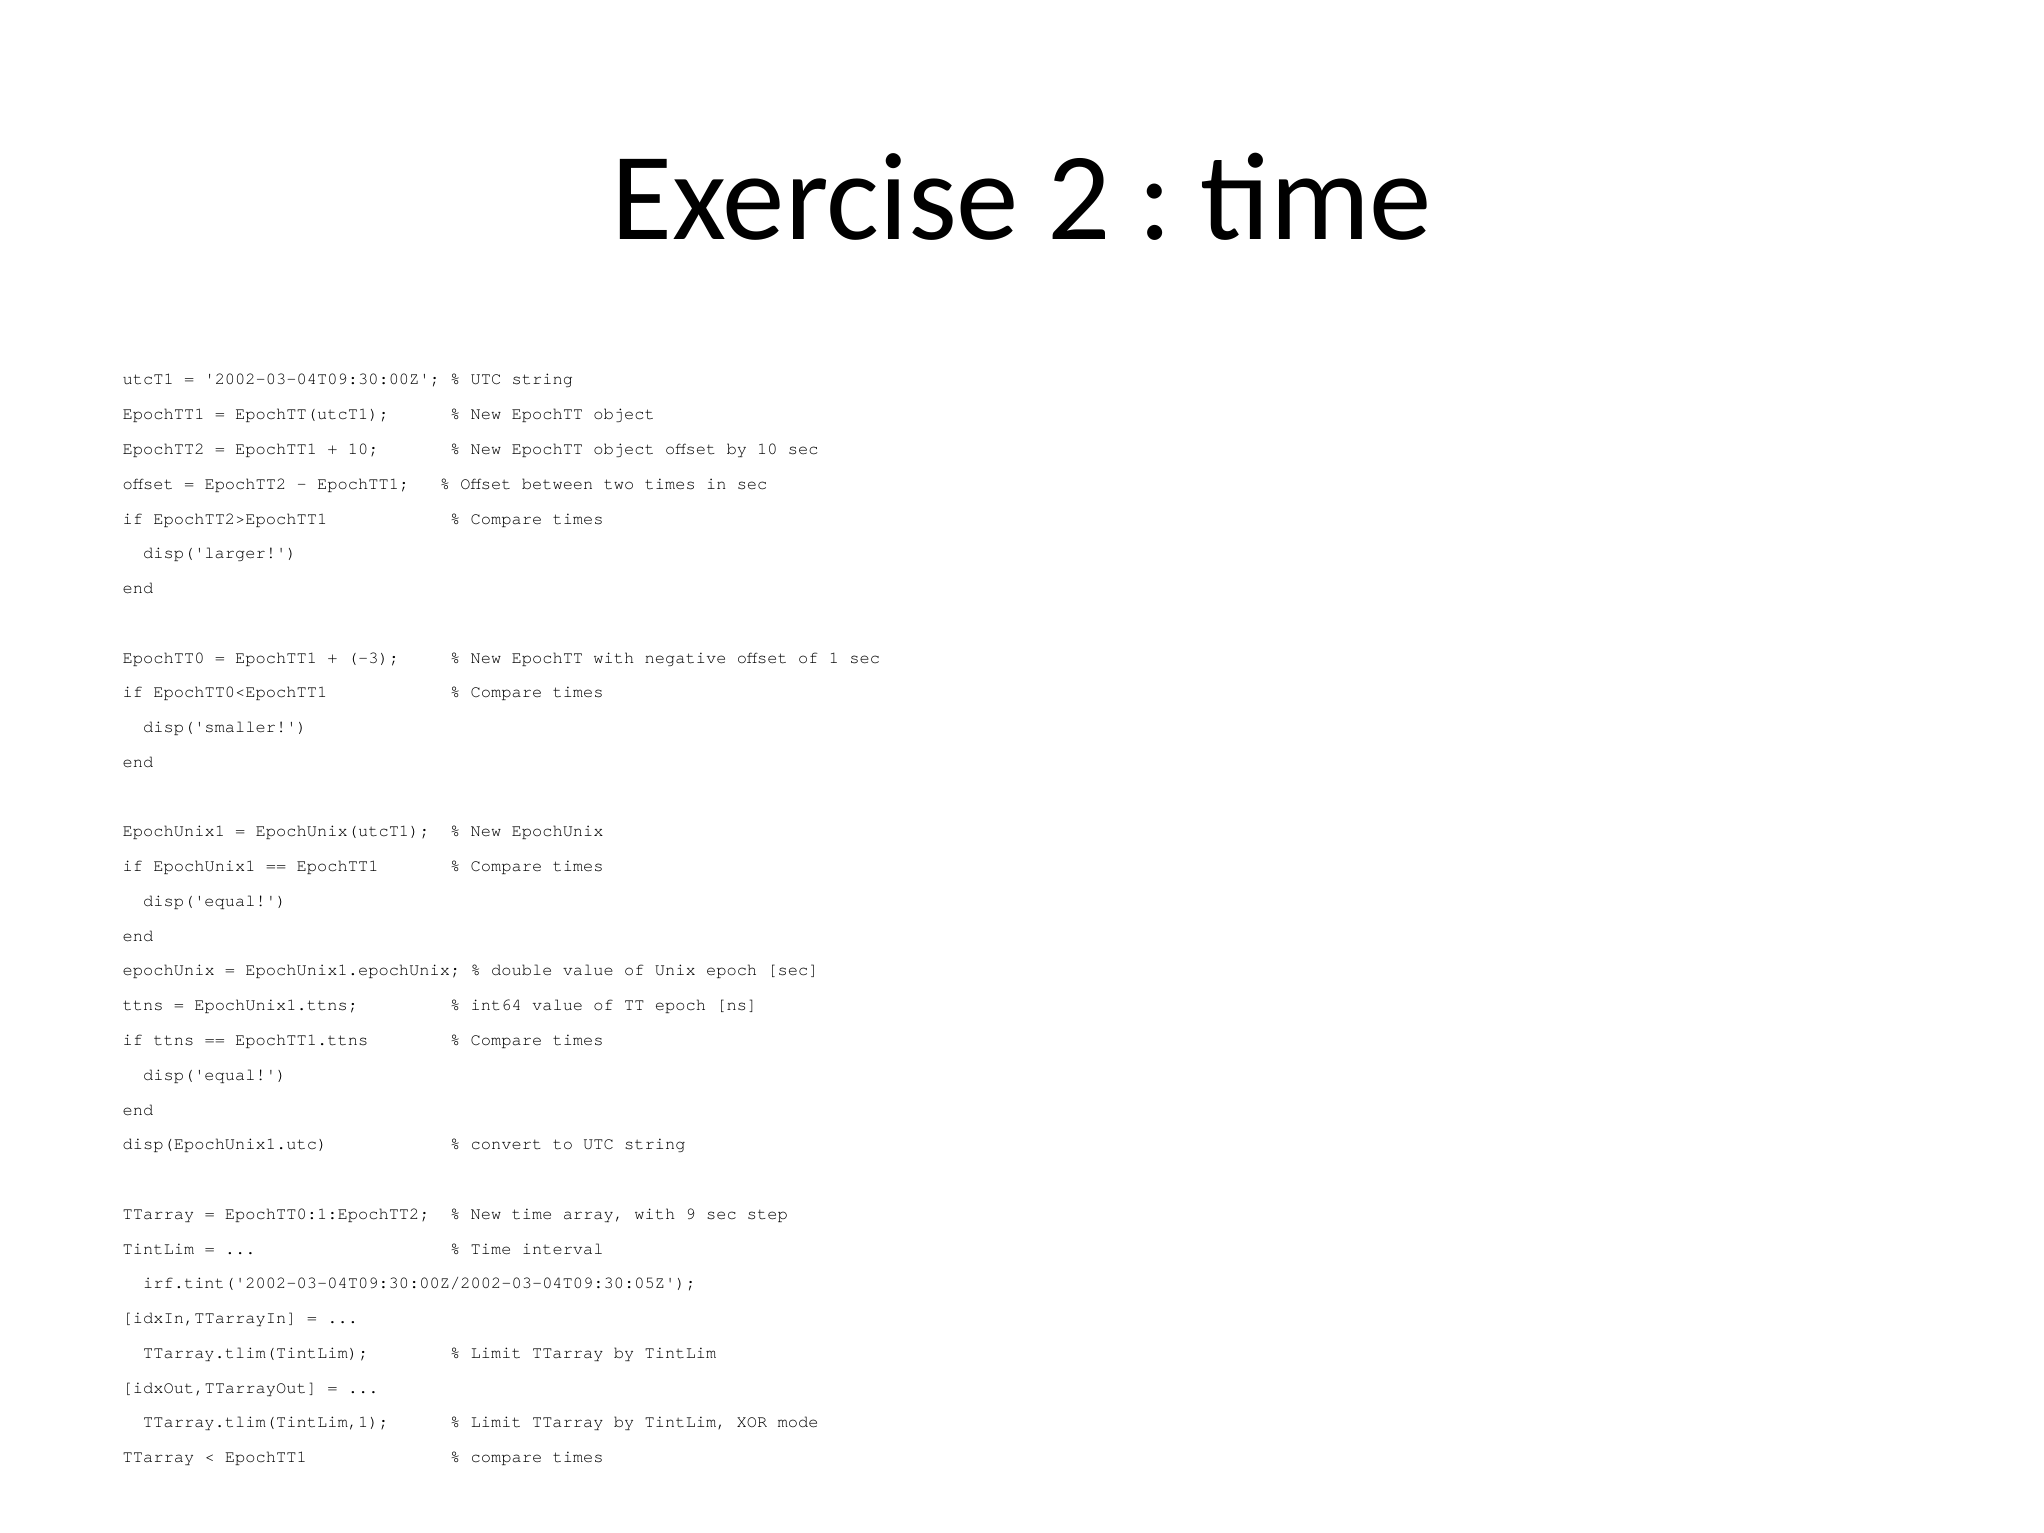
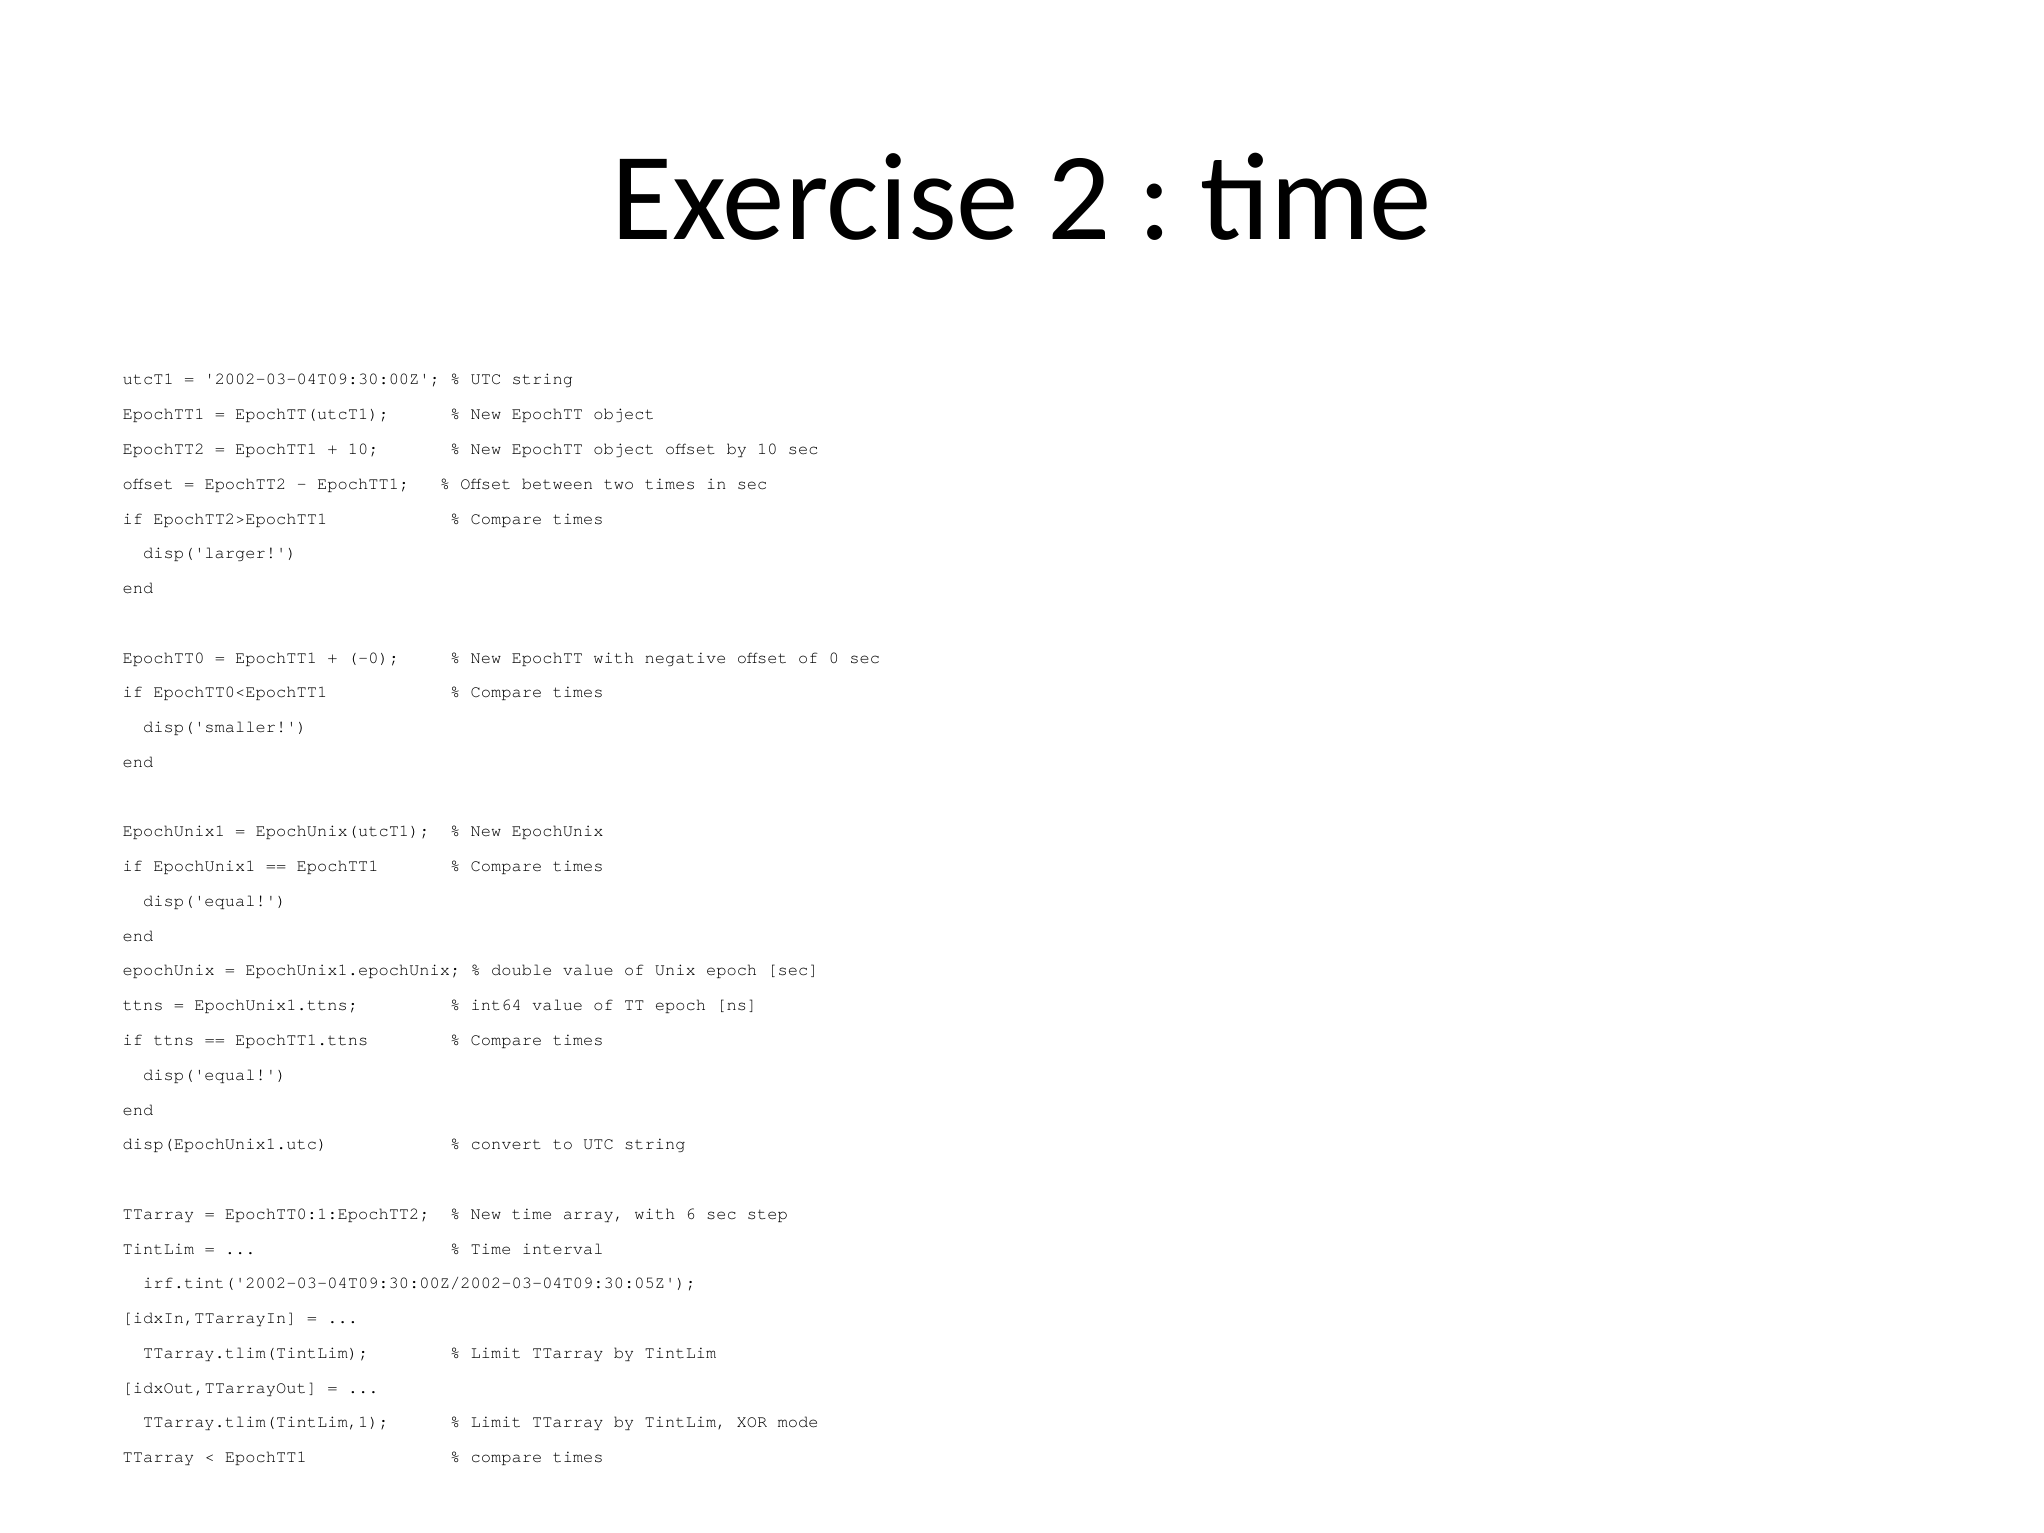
-3: -3 -> -0 (373, 657)
1: 1 -> 0 (834, 657)
9: 9 -> 6 (691, 1214)
